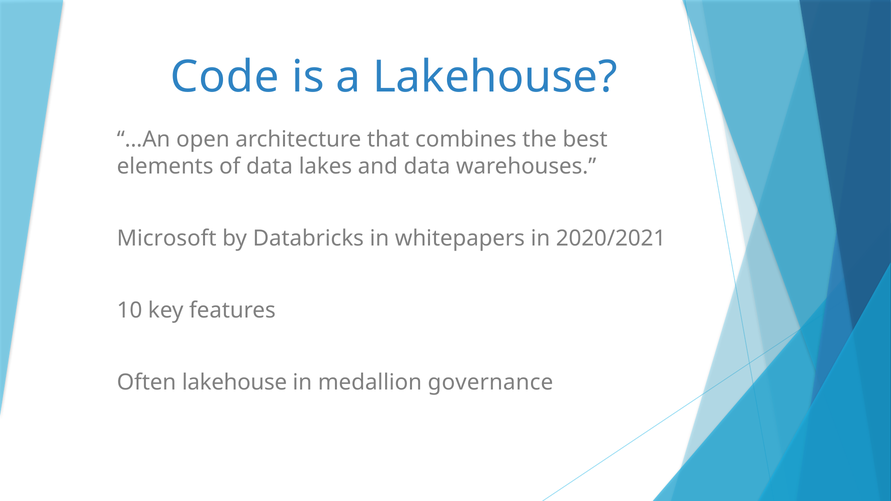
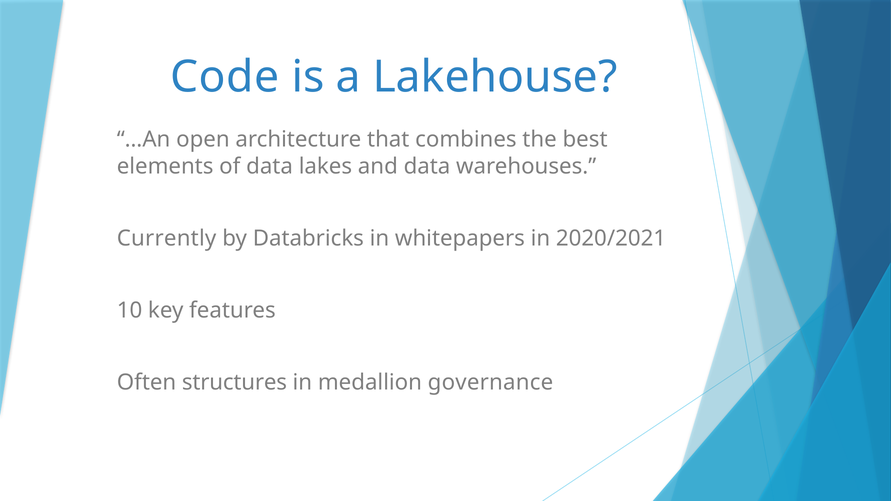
Microsoft: Microsoft -> Currently (167, 238)
Often lakehouse: lakehouse -> structures (234, 382)
